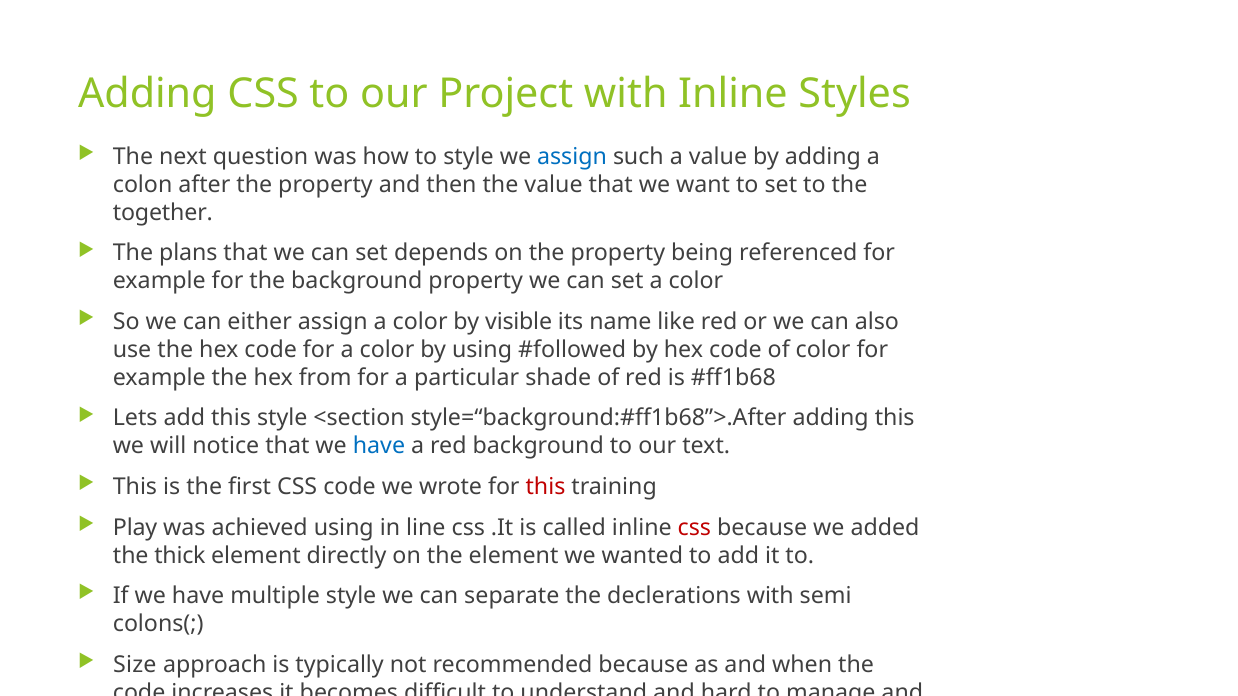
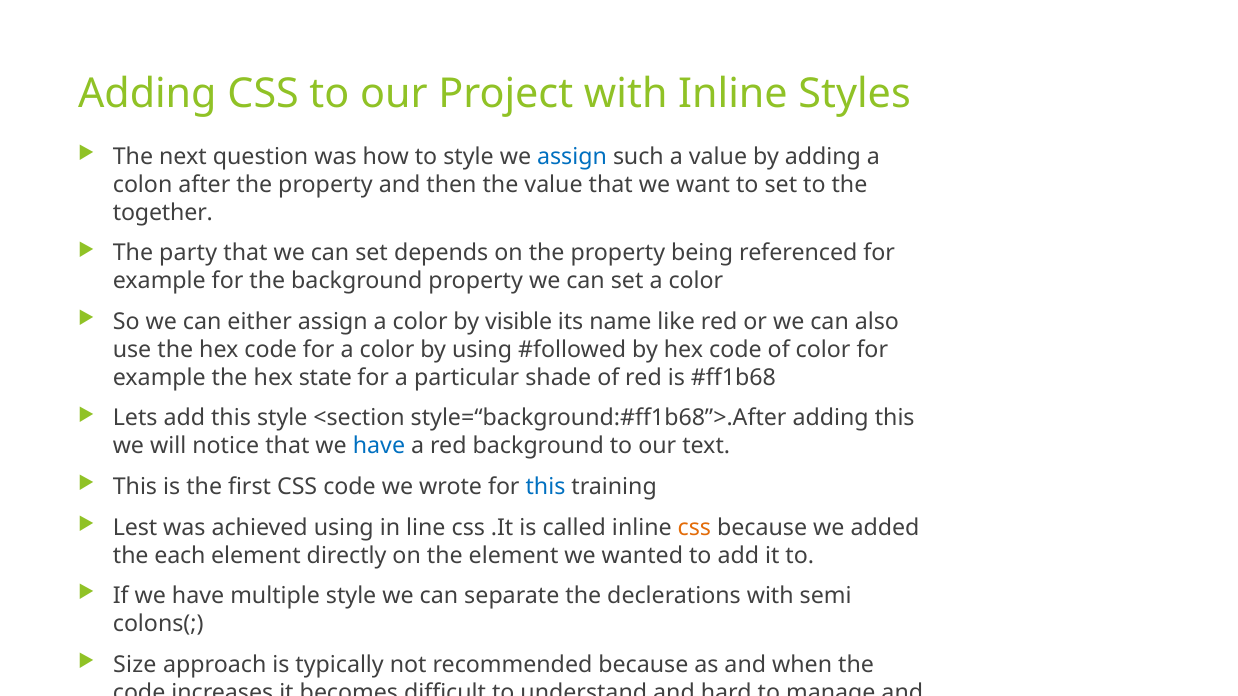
plans: plans -> party (188, 253)
from: from -> state (325, 378)
this colour: red -> blue (545, 487)
Play: Play -> Lest (135, 528)
css colour: red -> orange (694, 528)
thick: thick -> each (180, 556)
